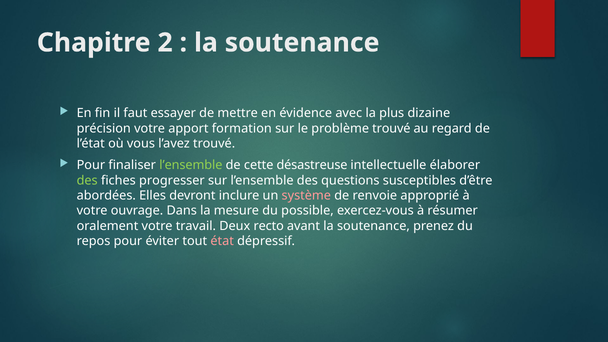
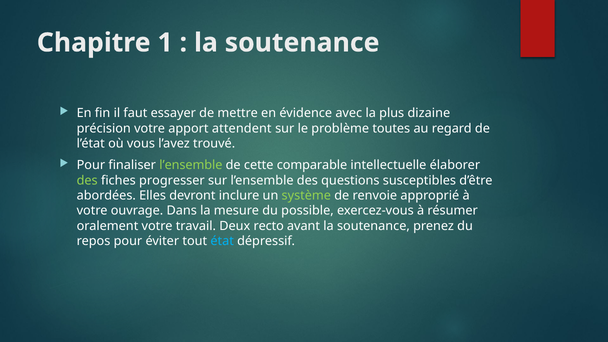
2: 2 -> 1 (165, 43)
formation: formation -> attendent (242, 128)
problème trouvé: trouvé -> toutes (391, 128)
désastreuse: désastreuse -> comparable (312, 165)
système colour: pink -> light green (306, 196)
état colour: pink -> light blue (222, 241)
